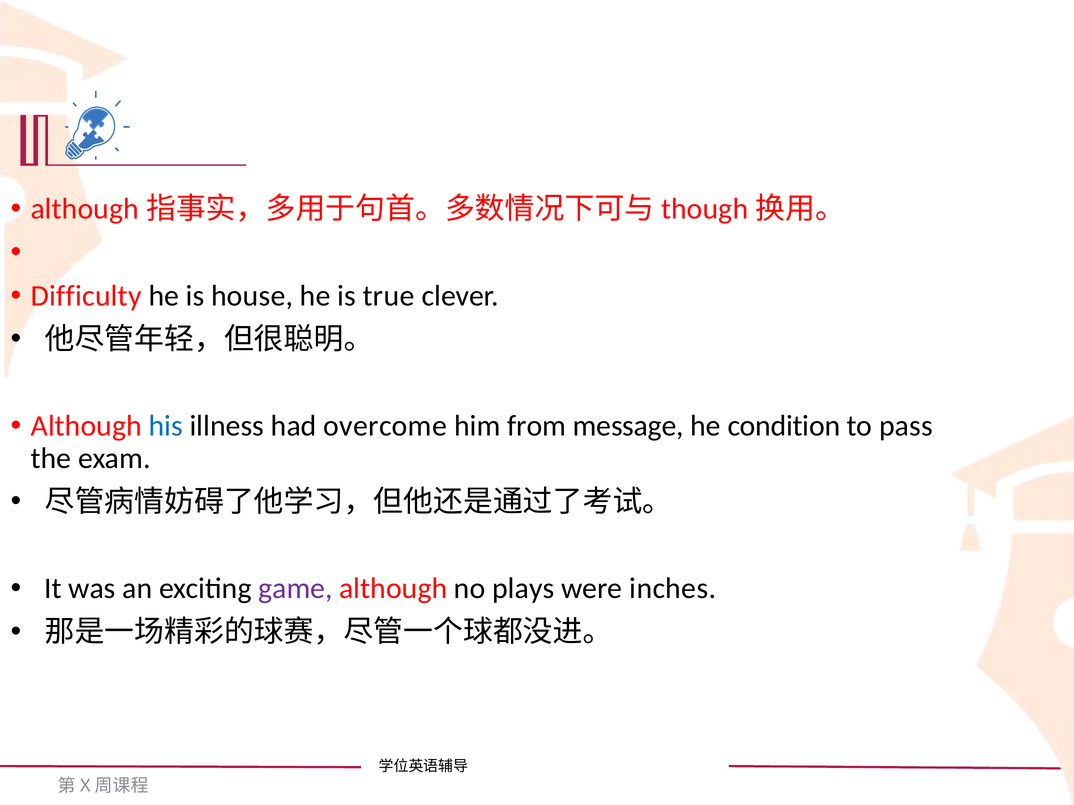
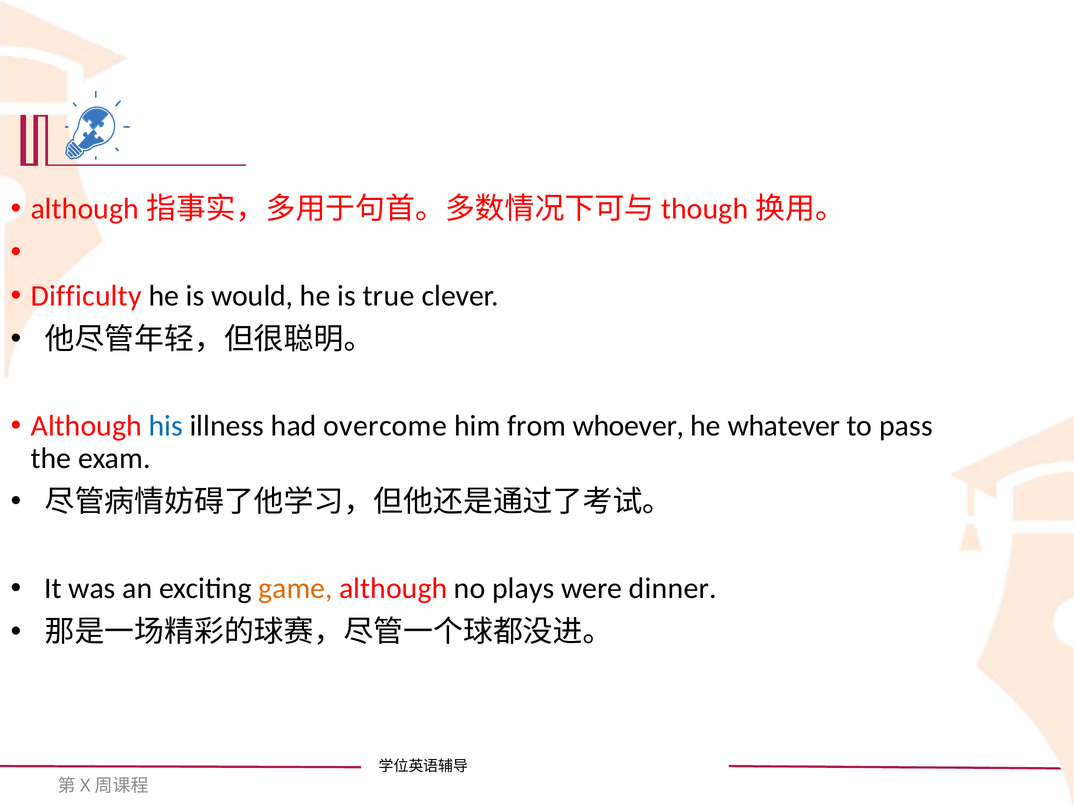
house: house -> would (252, 296)
message: message -> whoever (628, 426)
condition: condition -> whatever (784, 426)
game colour: purple -> orange (295, 589)
inches: inches -> dinner (673, 589)
